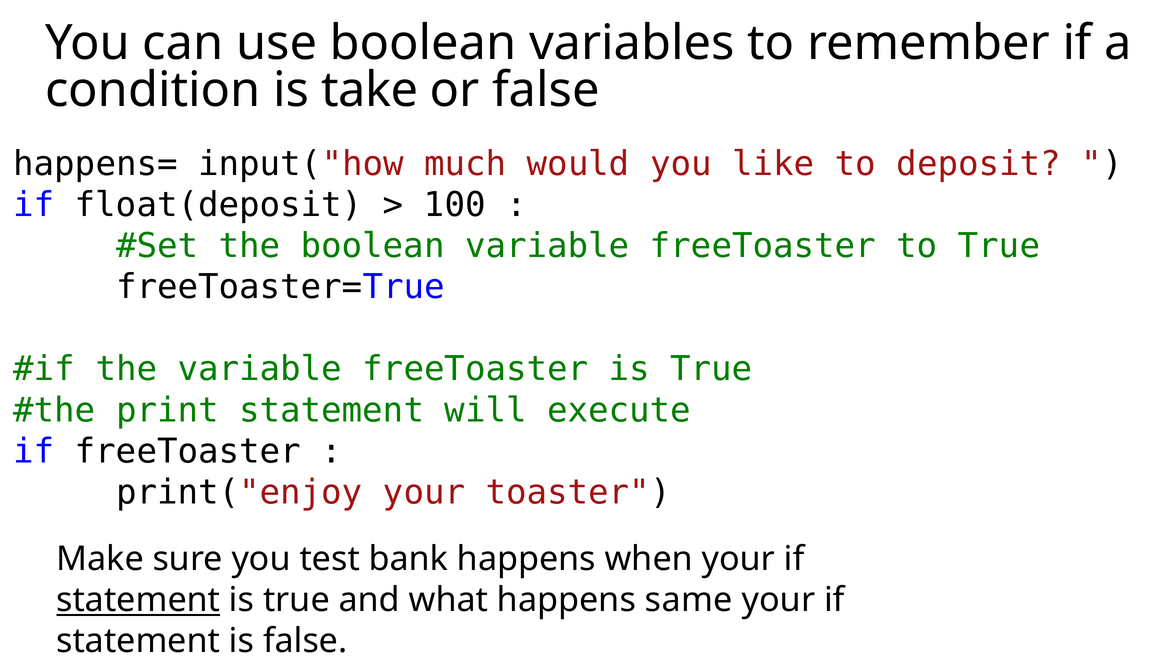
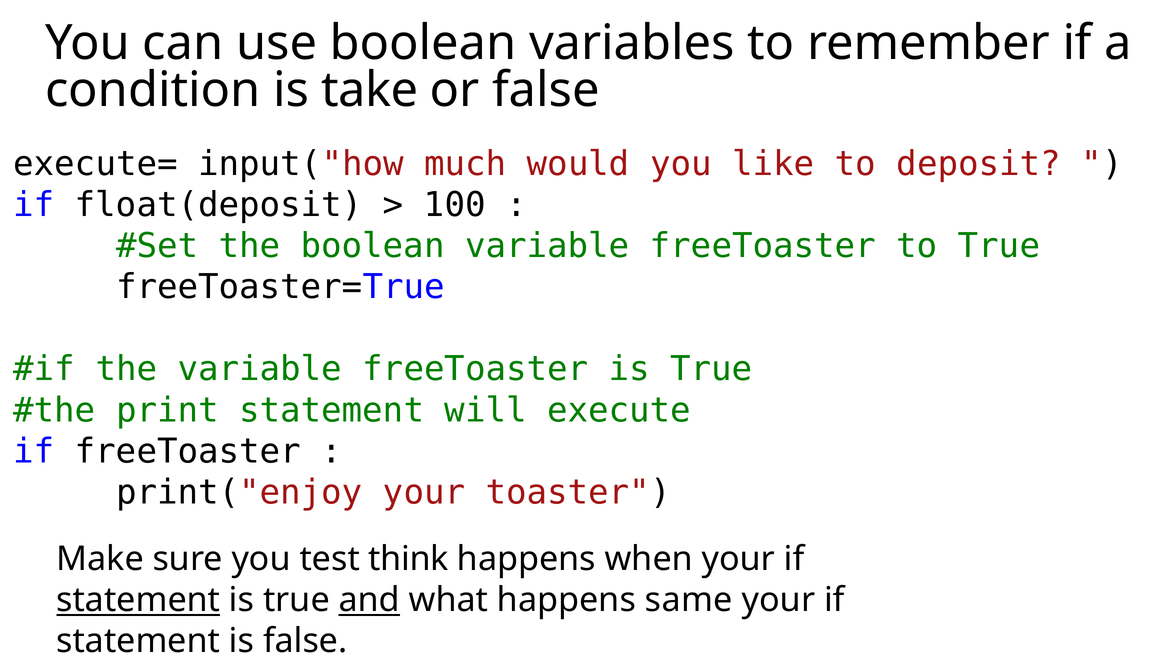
happens=: happens= -> execute= (96, 164)
bank: bank -> think (408, 559)
and underline: none -> present (369, 600)
